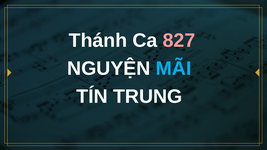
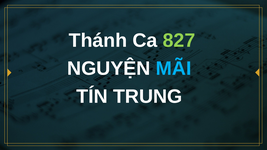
827 colour: pink -> light green (179, 41)
